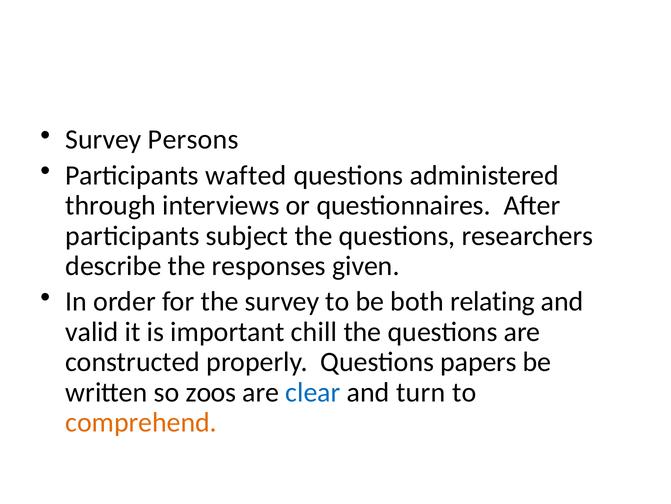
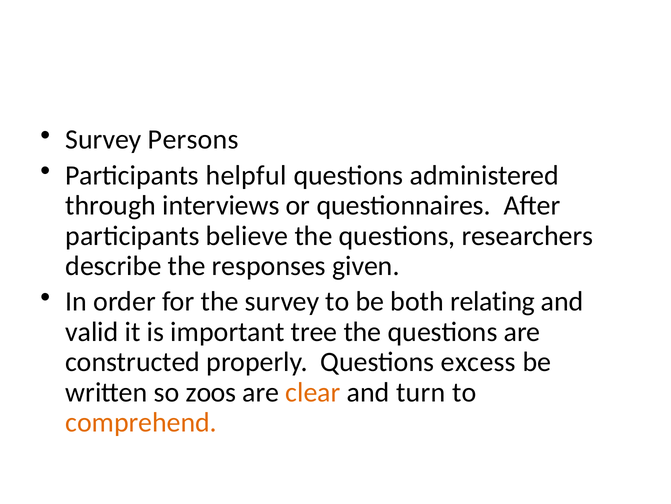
wafted: wafted -> helpful (246, 175)
subject: subject -> believe (247, 235)
chill: chill -> tree (314, 331)
papers: papers -> excess (478, 362)
clear colour: blue -> orange (313, 392)
